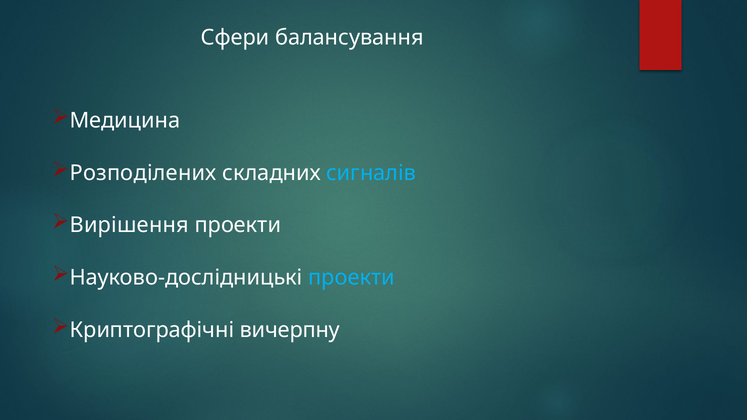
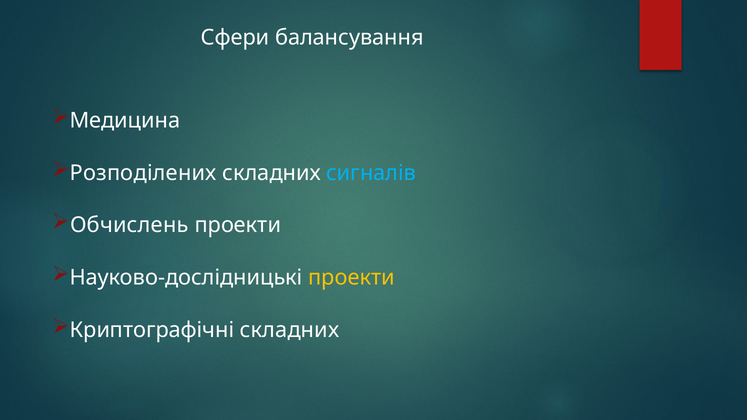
Вирішення: Вирішення -> Обчислень (129, 225)
проекти colour: light blue -> yellow (351, 278)
Криптографічні вичерпну: вичерпну -> складних (290, 330)
